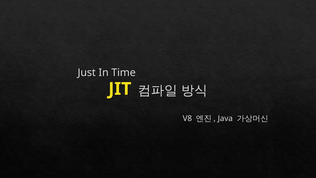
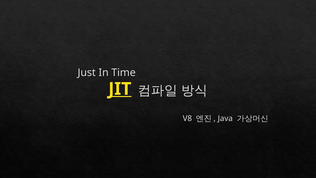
JIT underline: none -> present (120, 89)
